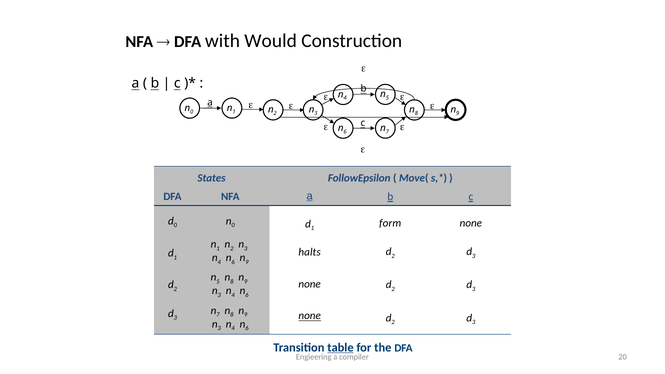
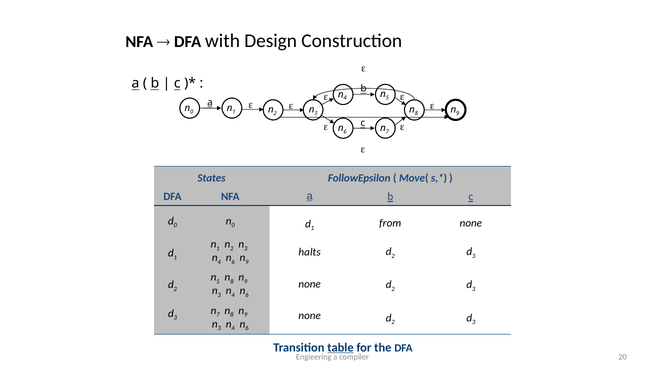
Would: Would -> Design (271, 41)
form: form -> from (390, 223)
none underline: present -> none (310, 316)
